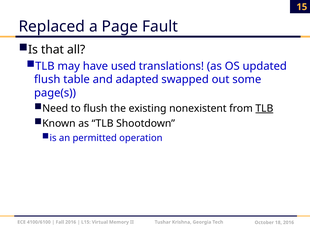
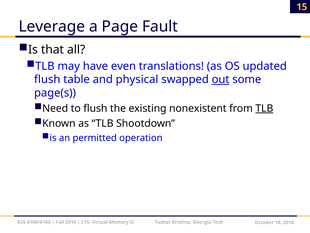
Replaced: Replaced -> Leverage (52, 26)
used: used -> even (123, 66)
adapted: adapted -> physical (137, 79)
out underline: none -> present (221, 79)
